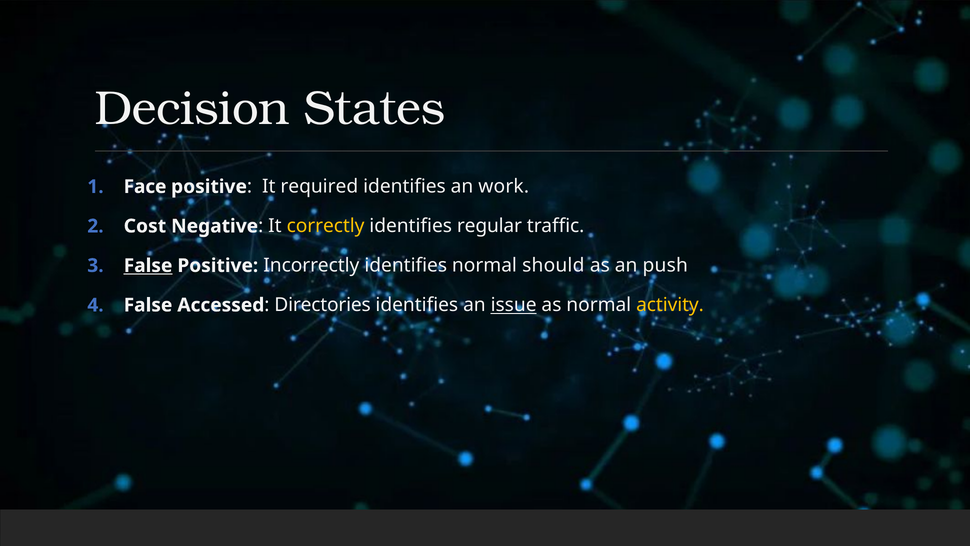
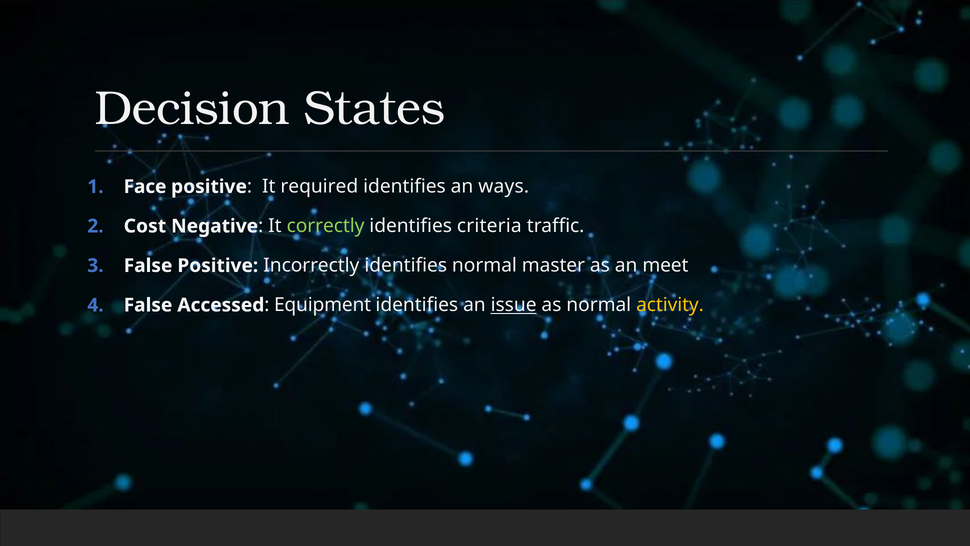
work: work -> ways (504, 187)
correctly colour: yellow -> light green (326, 226)
regular: regular -> criteria (489, 226)
False underline: present -> none (148, 265)
should: should -> master (553, 265)
push: push -> meet (665, 265)
Directories: Directories -> Equipment (323, 305)
